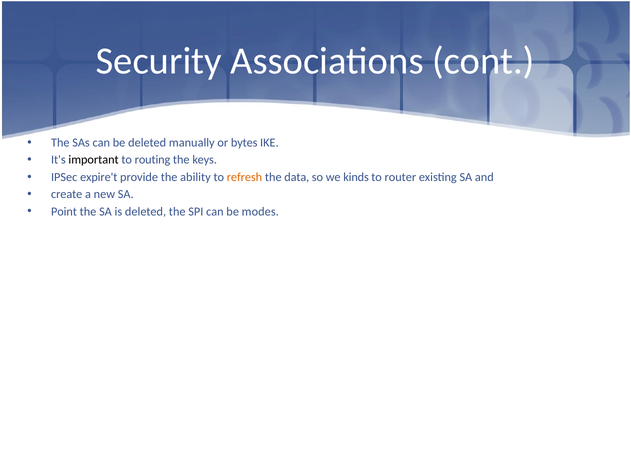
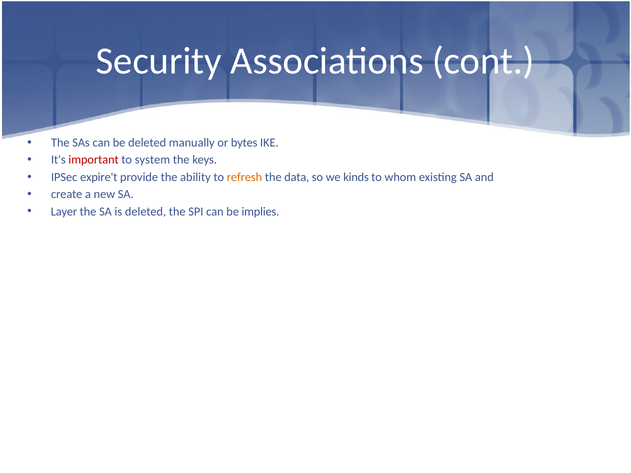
important colour: black -> red (94, 160)
routing: routing -> system (152, 160)
router: router -> whom (400, 177)
Point: Point -> Layer (64, 212)
modes: modes -> implies (260, 212)
